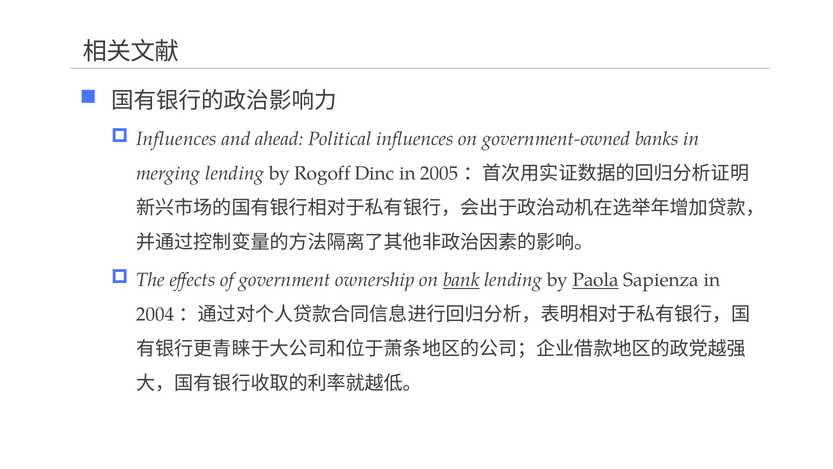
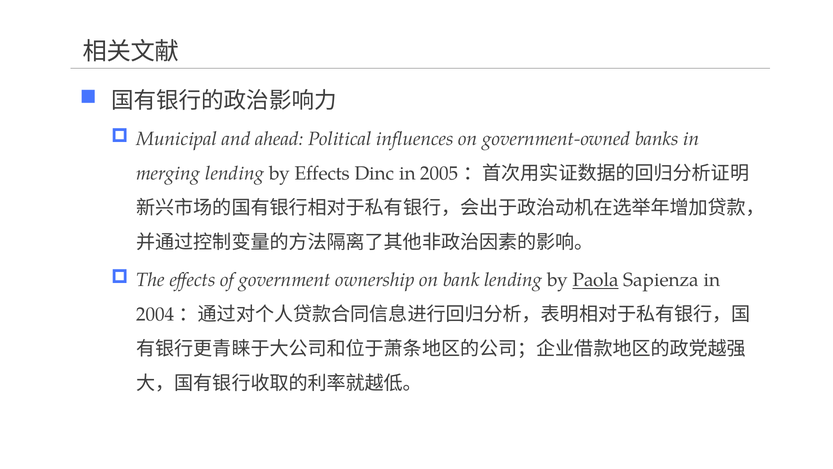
Influences: Influences -> Municipal (177, 139)
by Rogoff: Rogoff -> Effects (322, 173)
bank underline: present -> none (461, 280)
